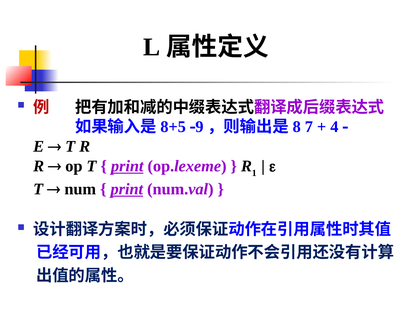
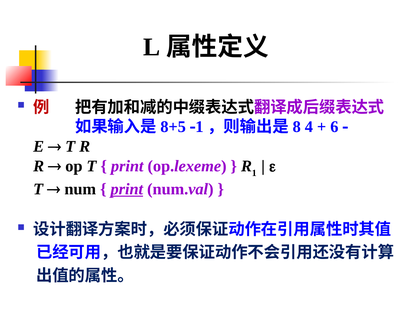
9: 9 -> 1 (199, 127)
7: 7 -> 4 (309, 127)
4: 4 -> 6 (334, 127)
print underline: present -> none (127, 166)
